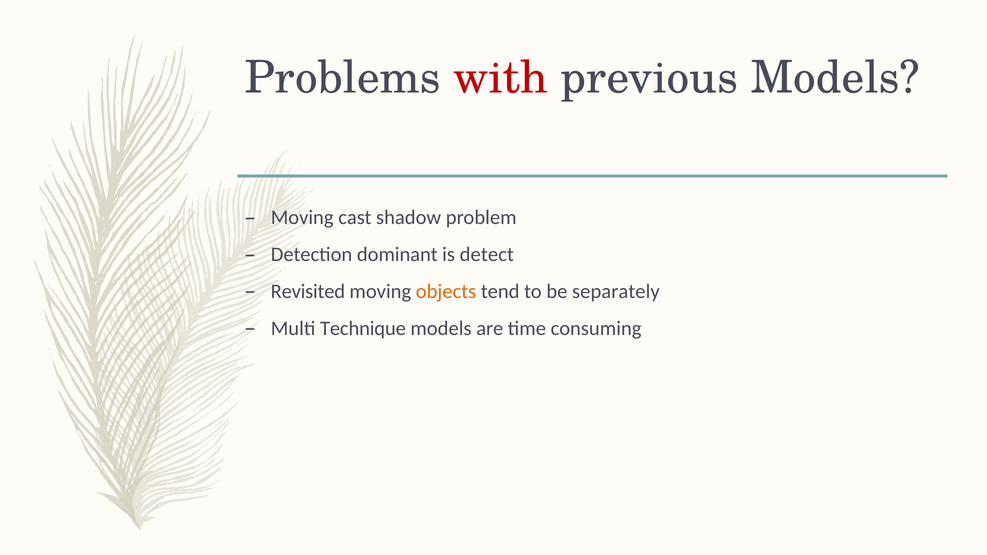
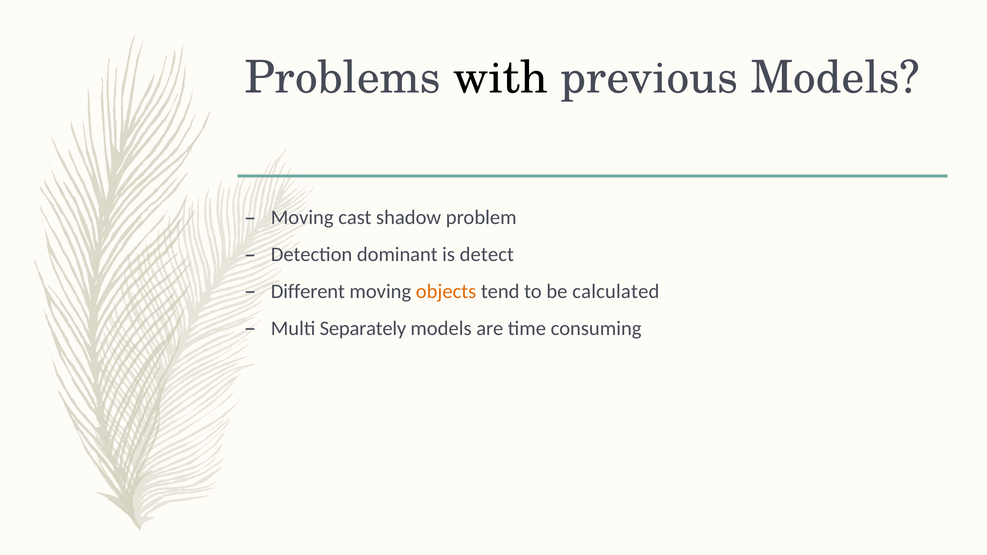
with colour: red -> black (501, 78)
Revisited: Revisited -> Different (308, 291)
separately: separately -> calculated (616, 291)
Technique: Technique -> Separately (363, 328)
